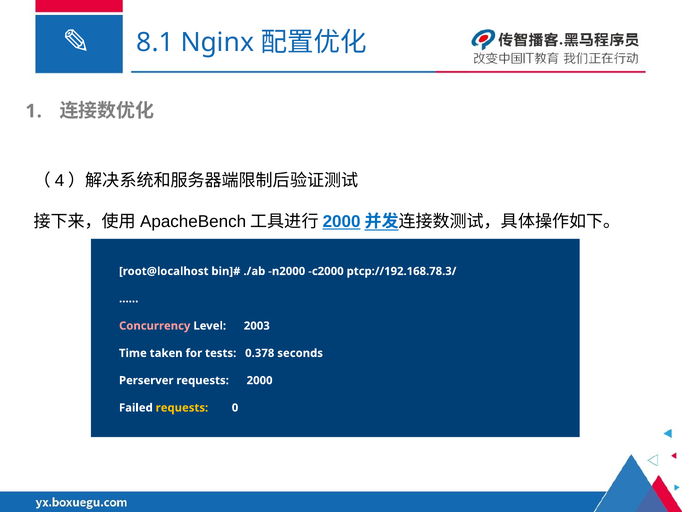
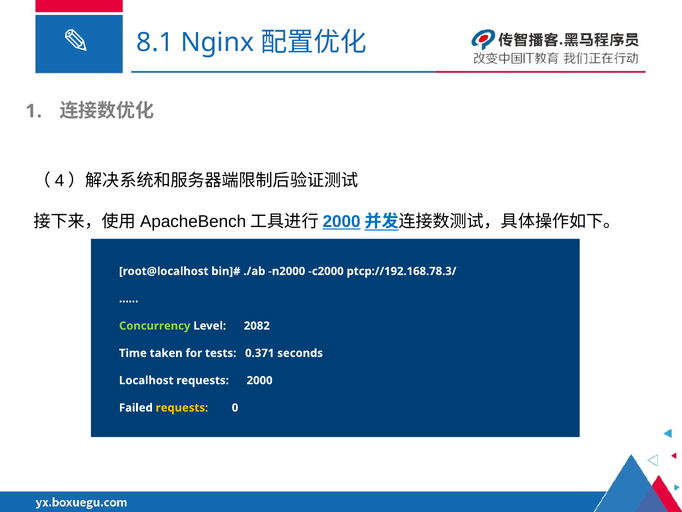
Concurrency colour: pink -> light green (155, 326)
2003: 2003 -> 2082 (257, 326)
0.378: 0.378 -> 0.371 (260, 353)
Perserver: Perserver -> Localhost (146, 380)
